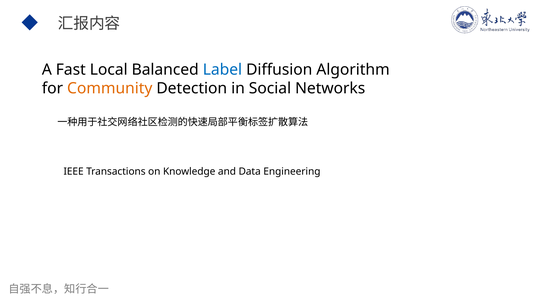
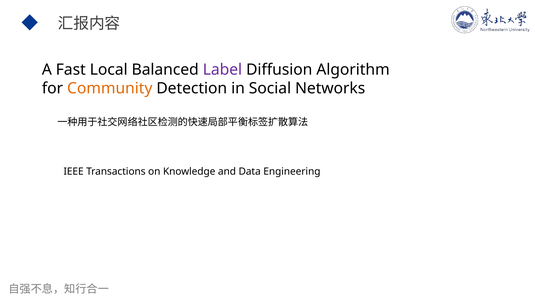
Label colour: blue -> purple (222, 70)
